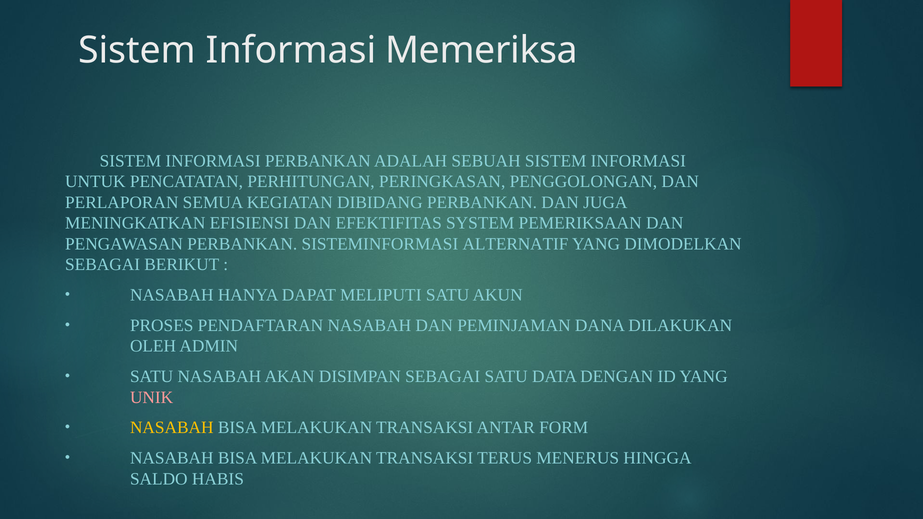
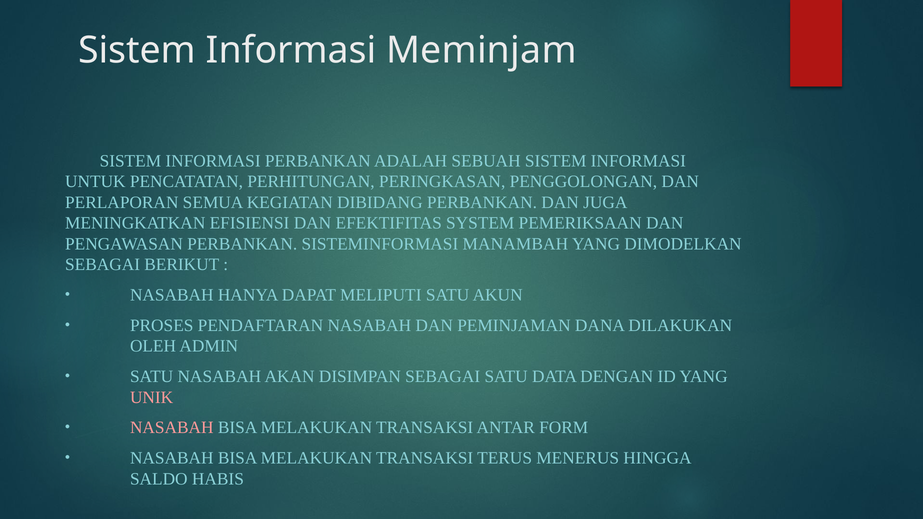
Memeriksa: Memeriksa -> Meminjam (481, 50)
ALTERNATIF: ALTERNATIF -> MANAMBAH (515, 244)
NASABAH colour: yellow -> pink (172, 428)
